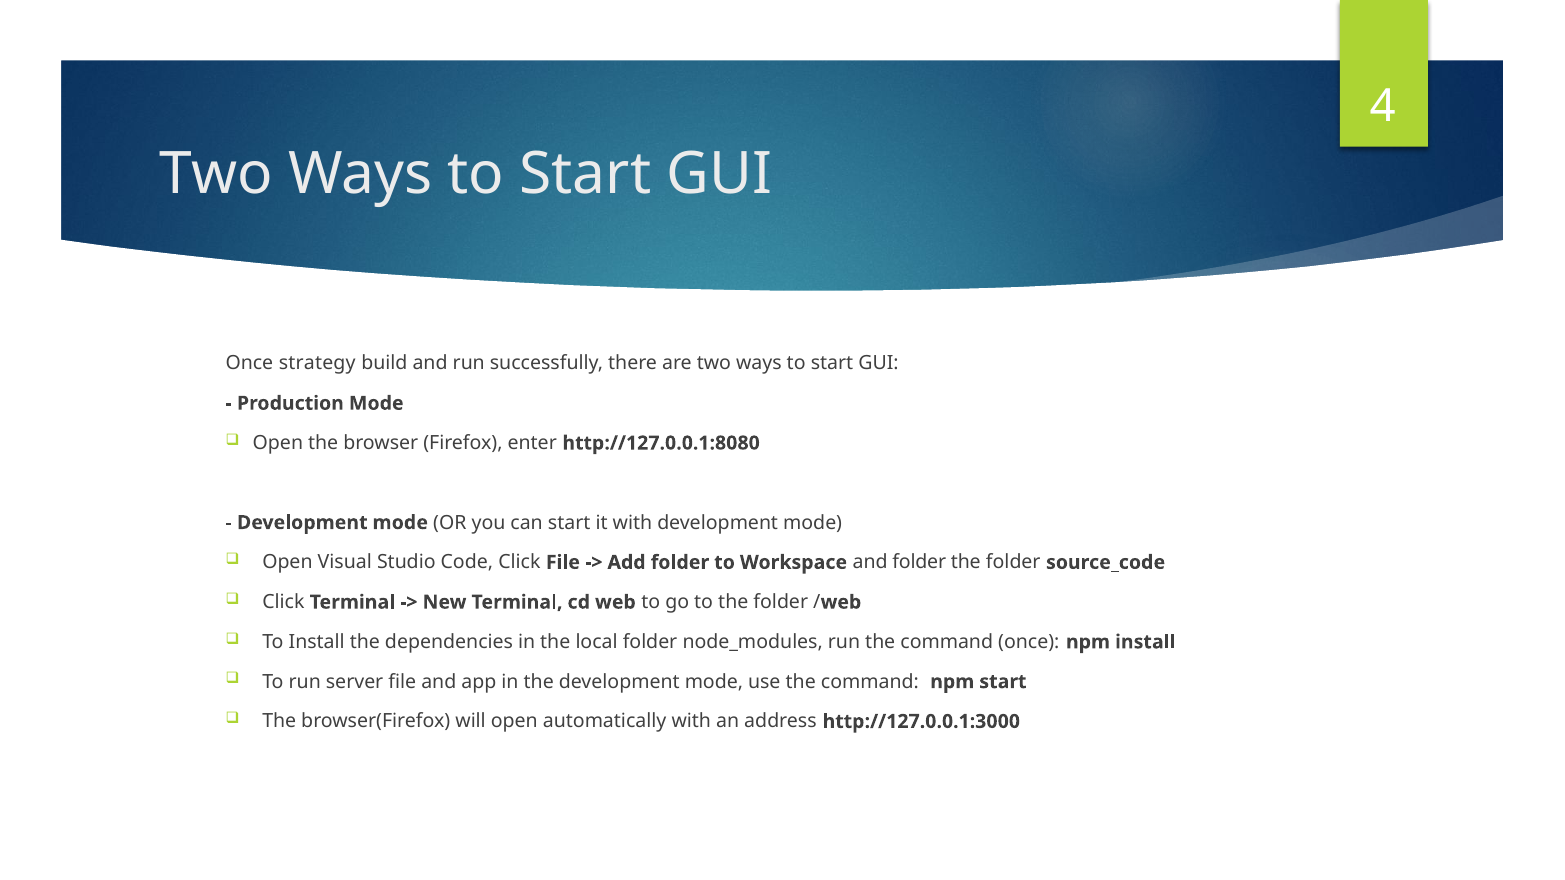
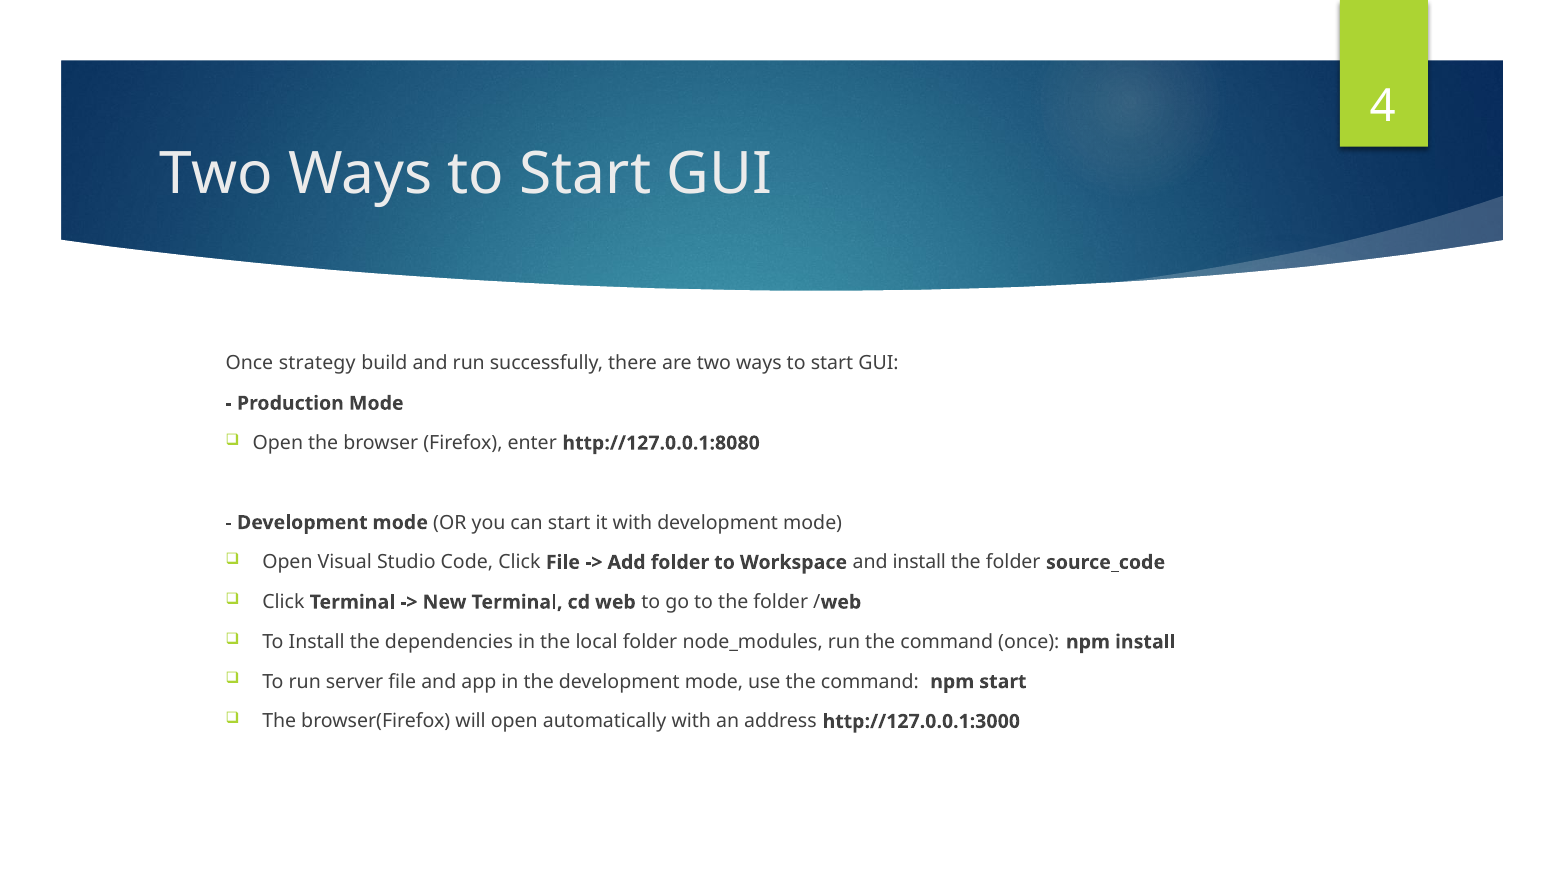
and folder: folder -> install (919, 563)
